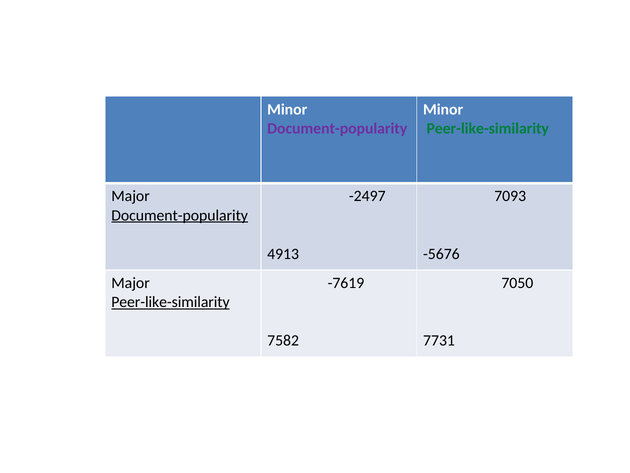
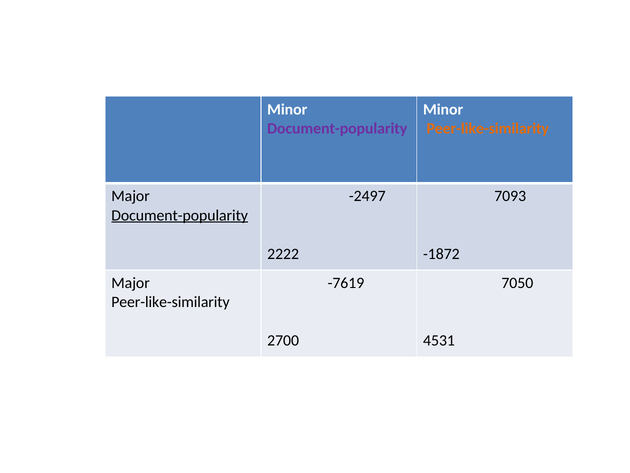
Peer-like-similarity colour: green -> orange (488, 128)
4913: 4913 -> 2222 (283, 254)
-5676: -5676 -> -1872 (441, 254)
Peer-like-similarity underline: present -> none (170, 302)
7582: 7582 -> 2700 (283, 340)
7731: 7731 -> 4531 (439, 340)
